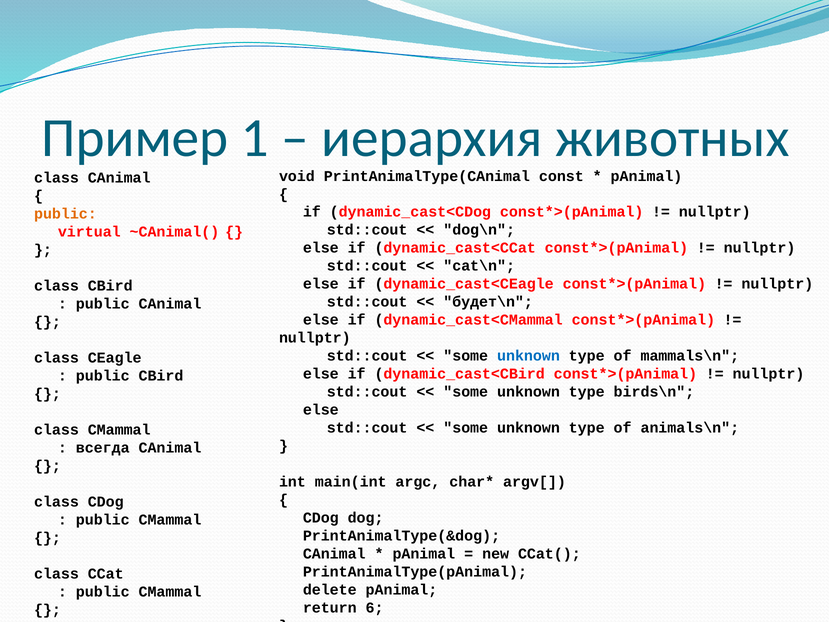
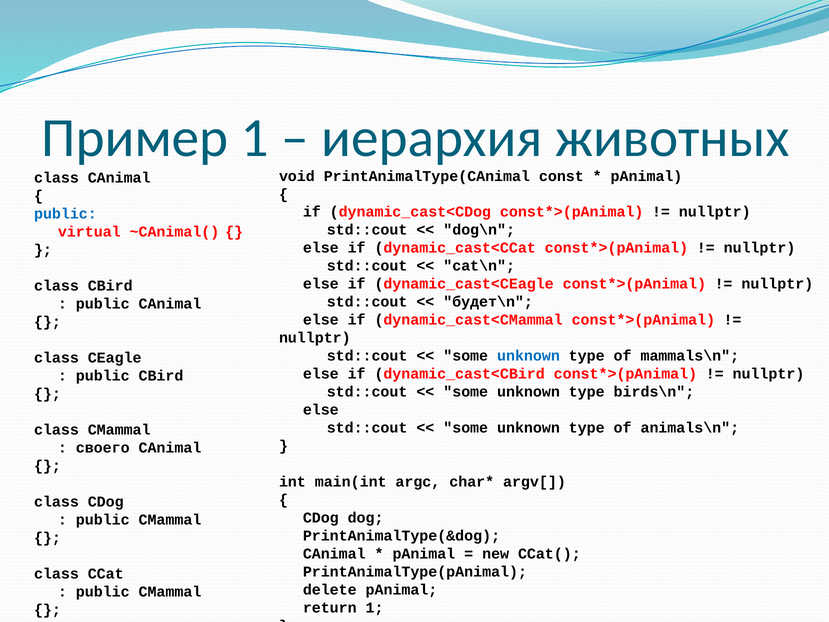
public colour: orange -> blue (65, 214)
всегда: всегда -> своего (103, 448)
return 6: 6 -> 1 (375, 608)
